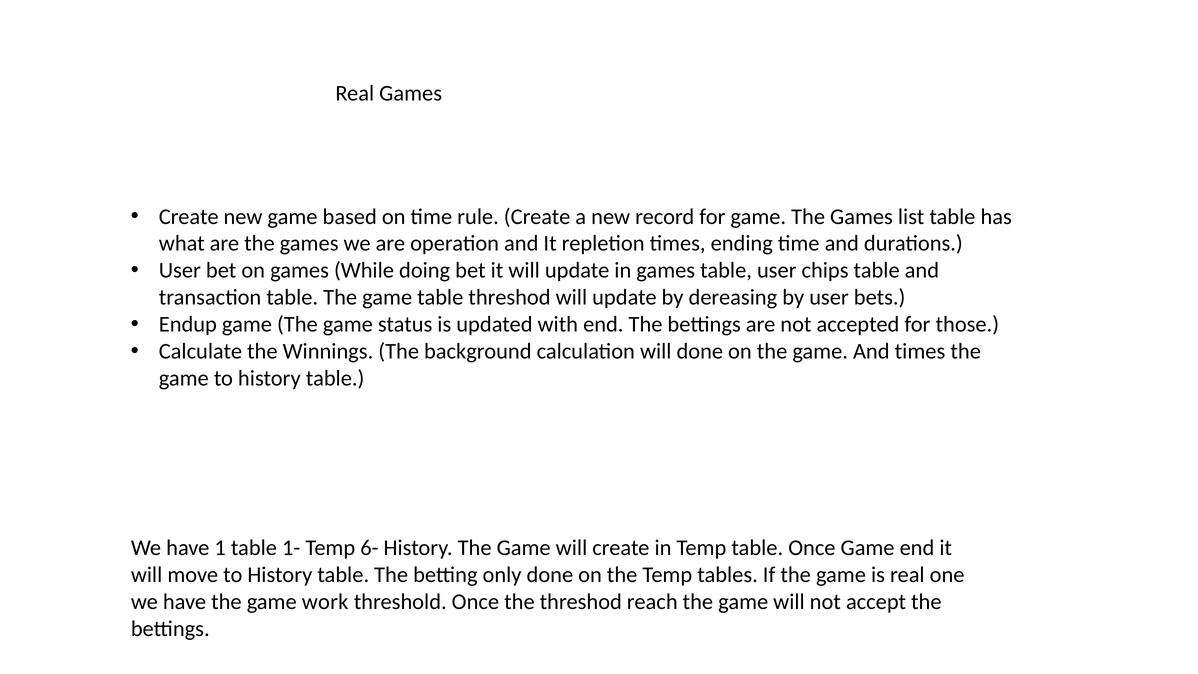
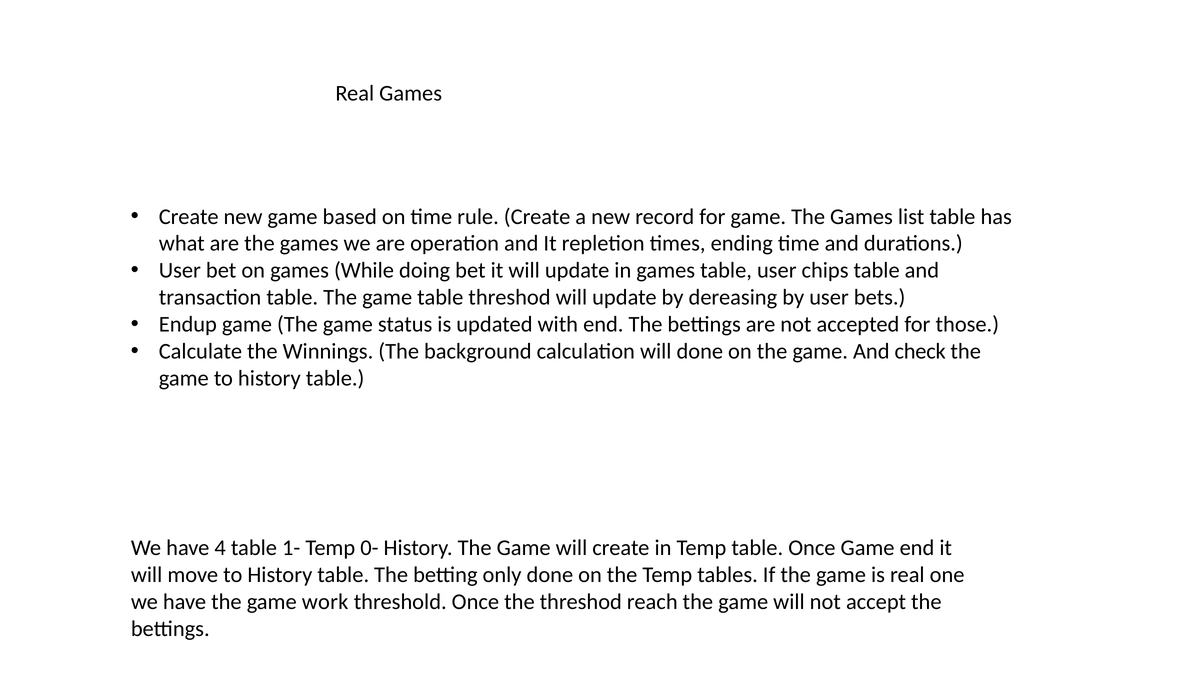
And times: times -> check (920, 351)
1: 1 -> 4 (220, 548)
6-: 6- -> 0- (369, 548)
